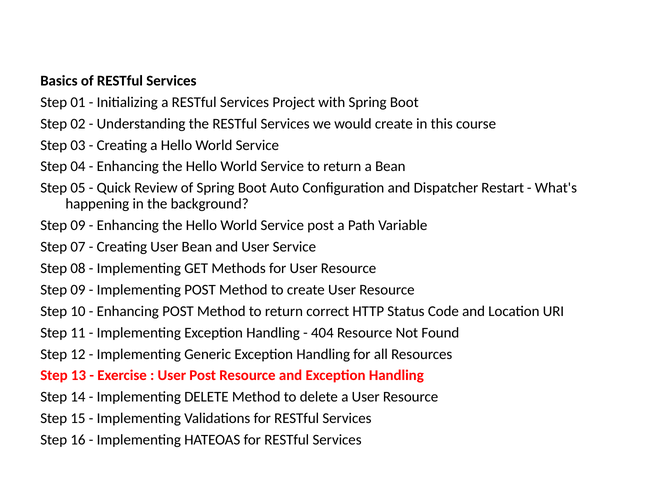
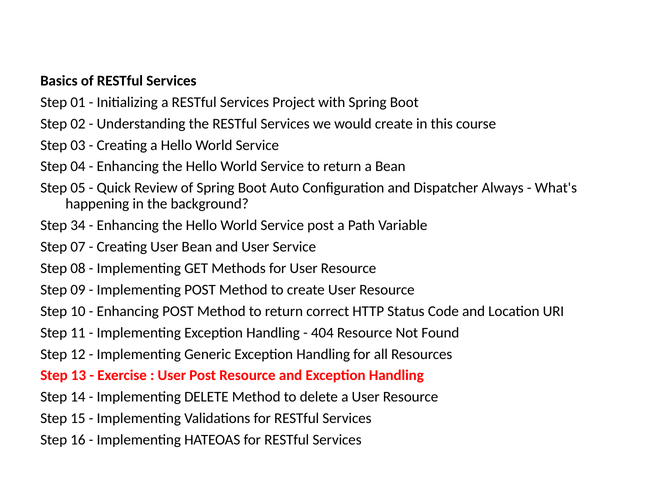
Restart: Restart -> Always (503, 188)
09: 09 -> 34 (78, 226)
